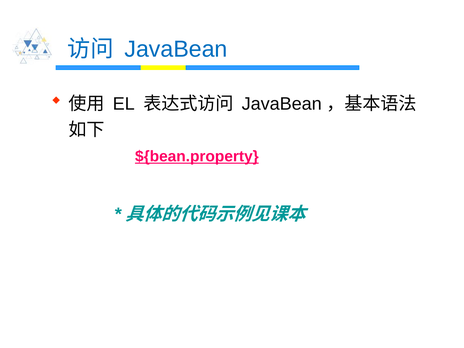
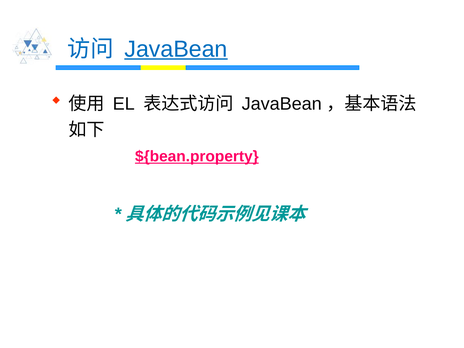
JavaBean underline: none -> present (176, 49)
